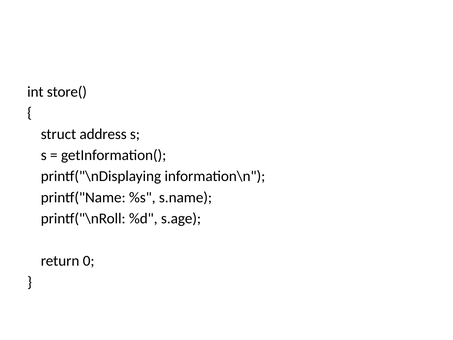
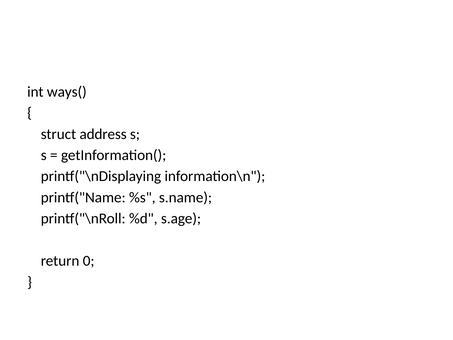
store(: store( -> ways( (67, 92)
